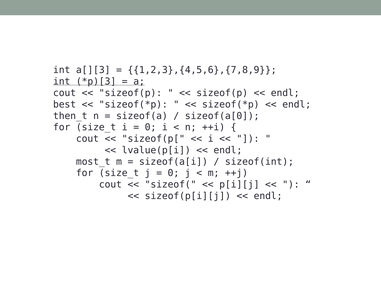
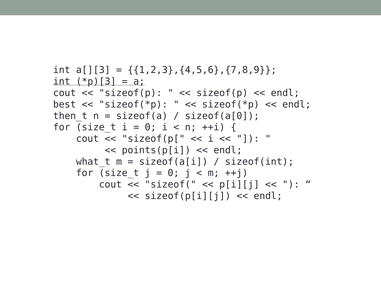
lvalue(p[i: lvalue(p[i -> points(p[i (156, 150)
most_t: most_t -> what_t (93, 161)
